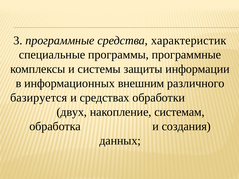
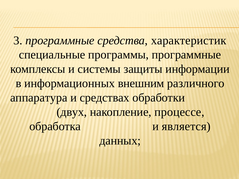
базируется: базируется -> аппаратура (39, 98)
системам: системам -> процессе (179, 112)
создания: создания -> является (186, 126)
